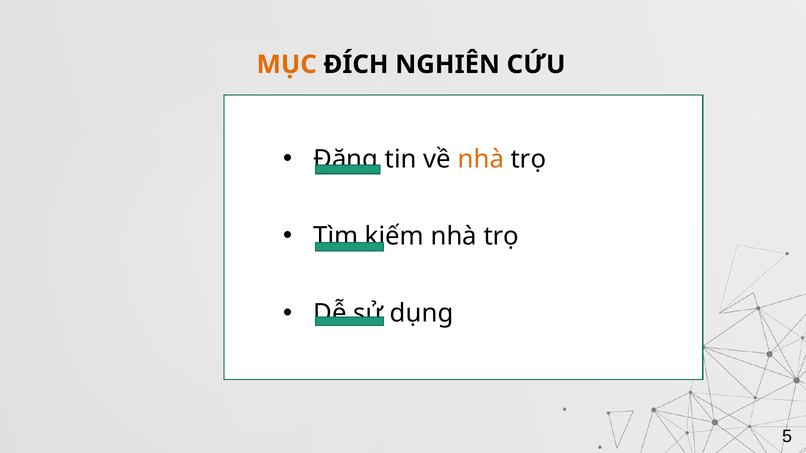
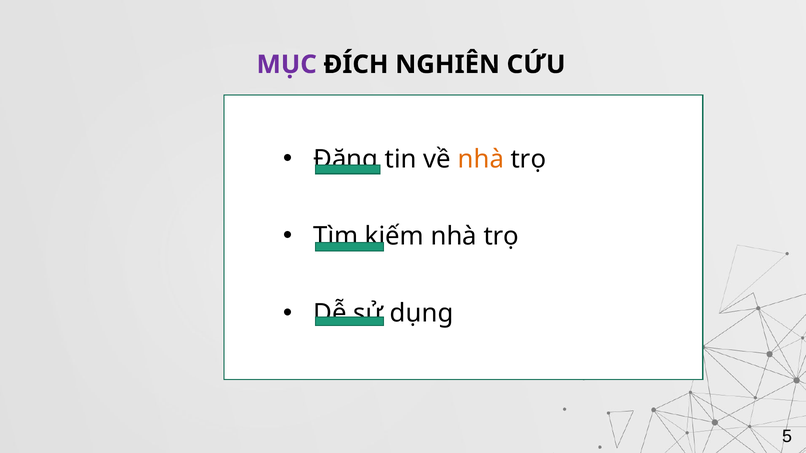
MỤC colour: orange -> purple (287, 65)
